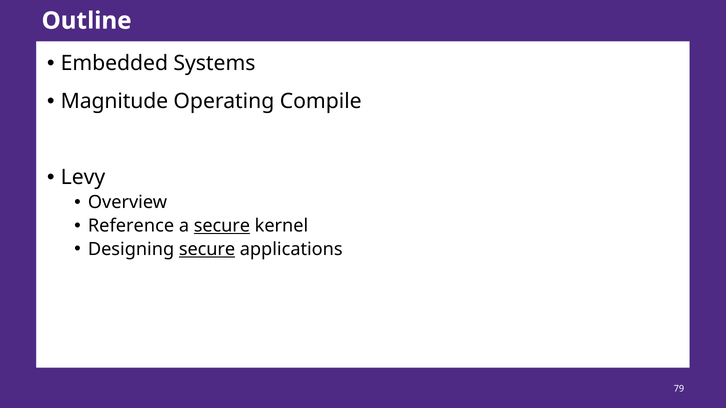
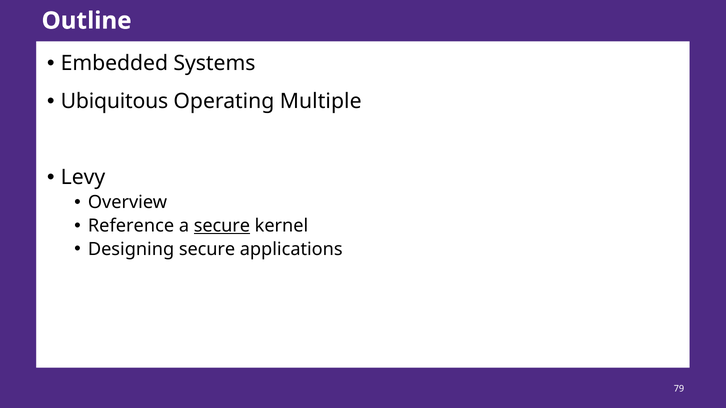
Magnitude: Magnitude -> Ubiquitous (114, 102)
Compile: Compile -> Multiple (321, 102)
secure underline: present -> none (207, 249)
